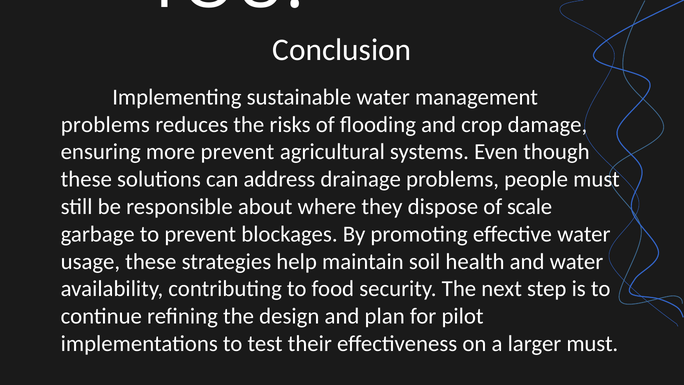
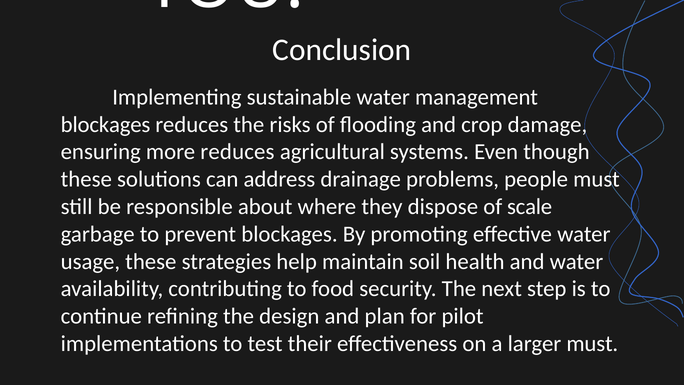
problems: problems -> blockages (106, 125)
more prevent: prevent -> reduces (237, 152)
